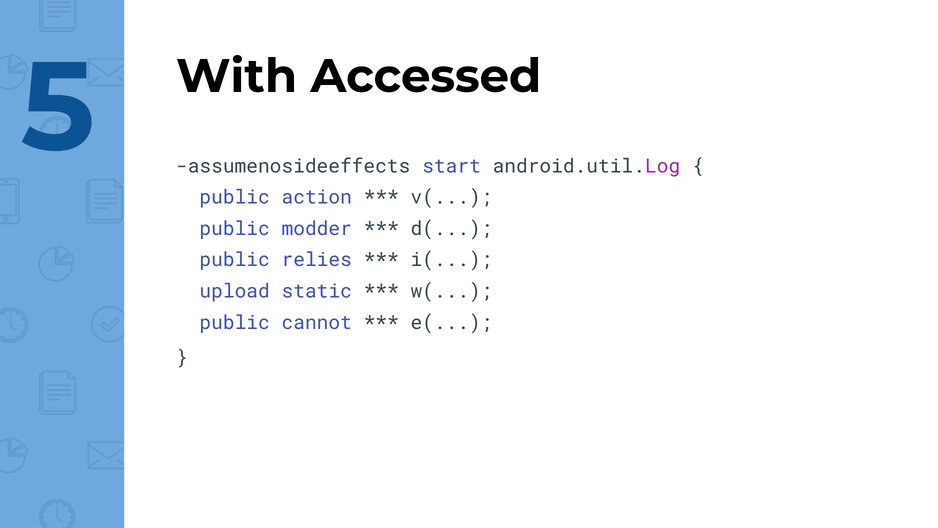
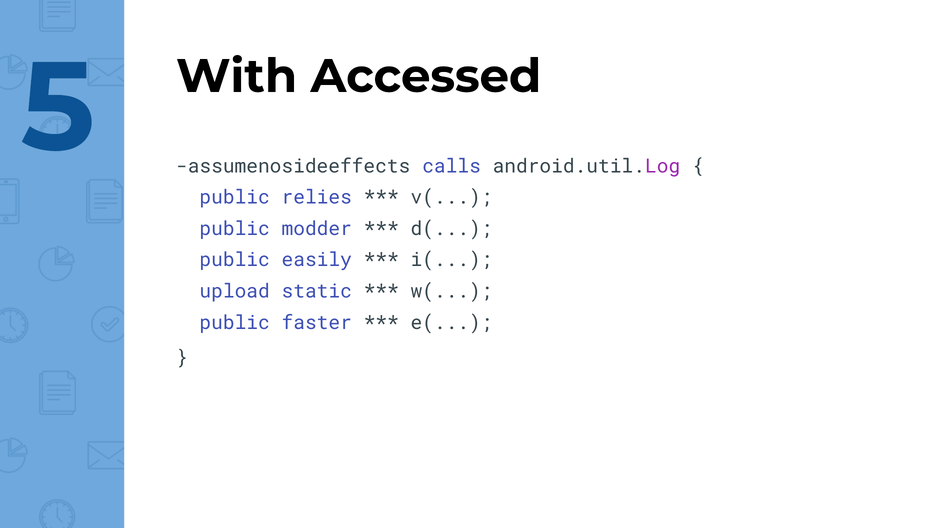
start: start -> calls (452, 166)
action: action -> relies (317, 197)
relies: relies -> easily (317, 260)
cannot: cannot -> faster (317, 322)
